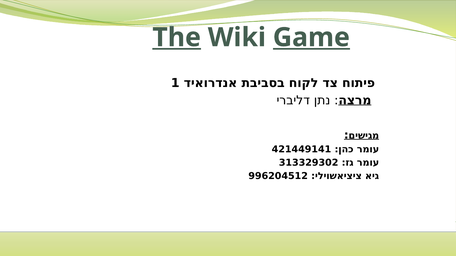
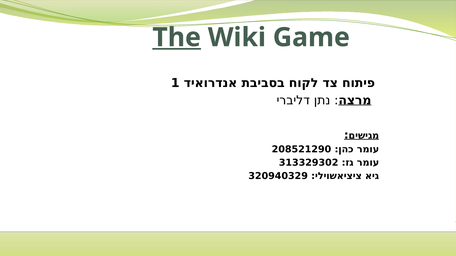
Game underline: present -> none (311, 37)
421449141: 421449141 -> 208521290 (301, 150)
996204512: 996204512 -> 320940329 (278, 176)
